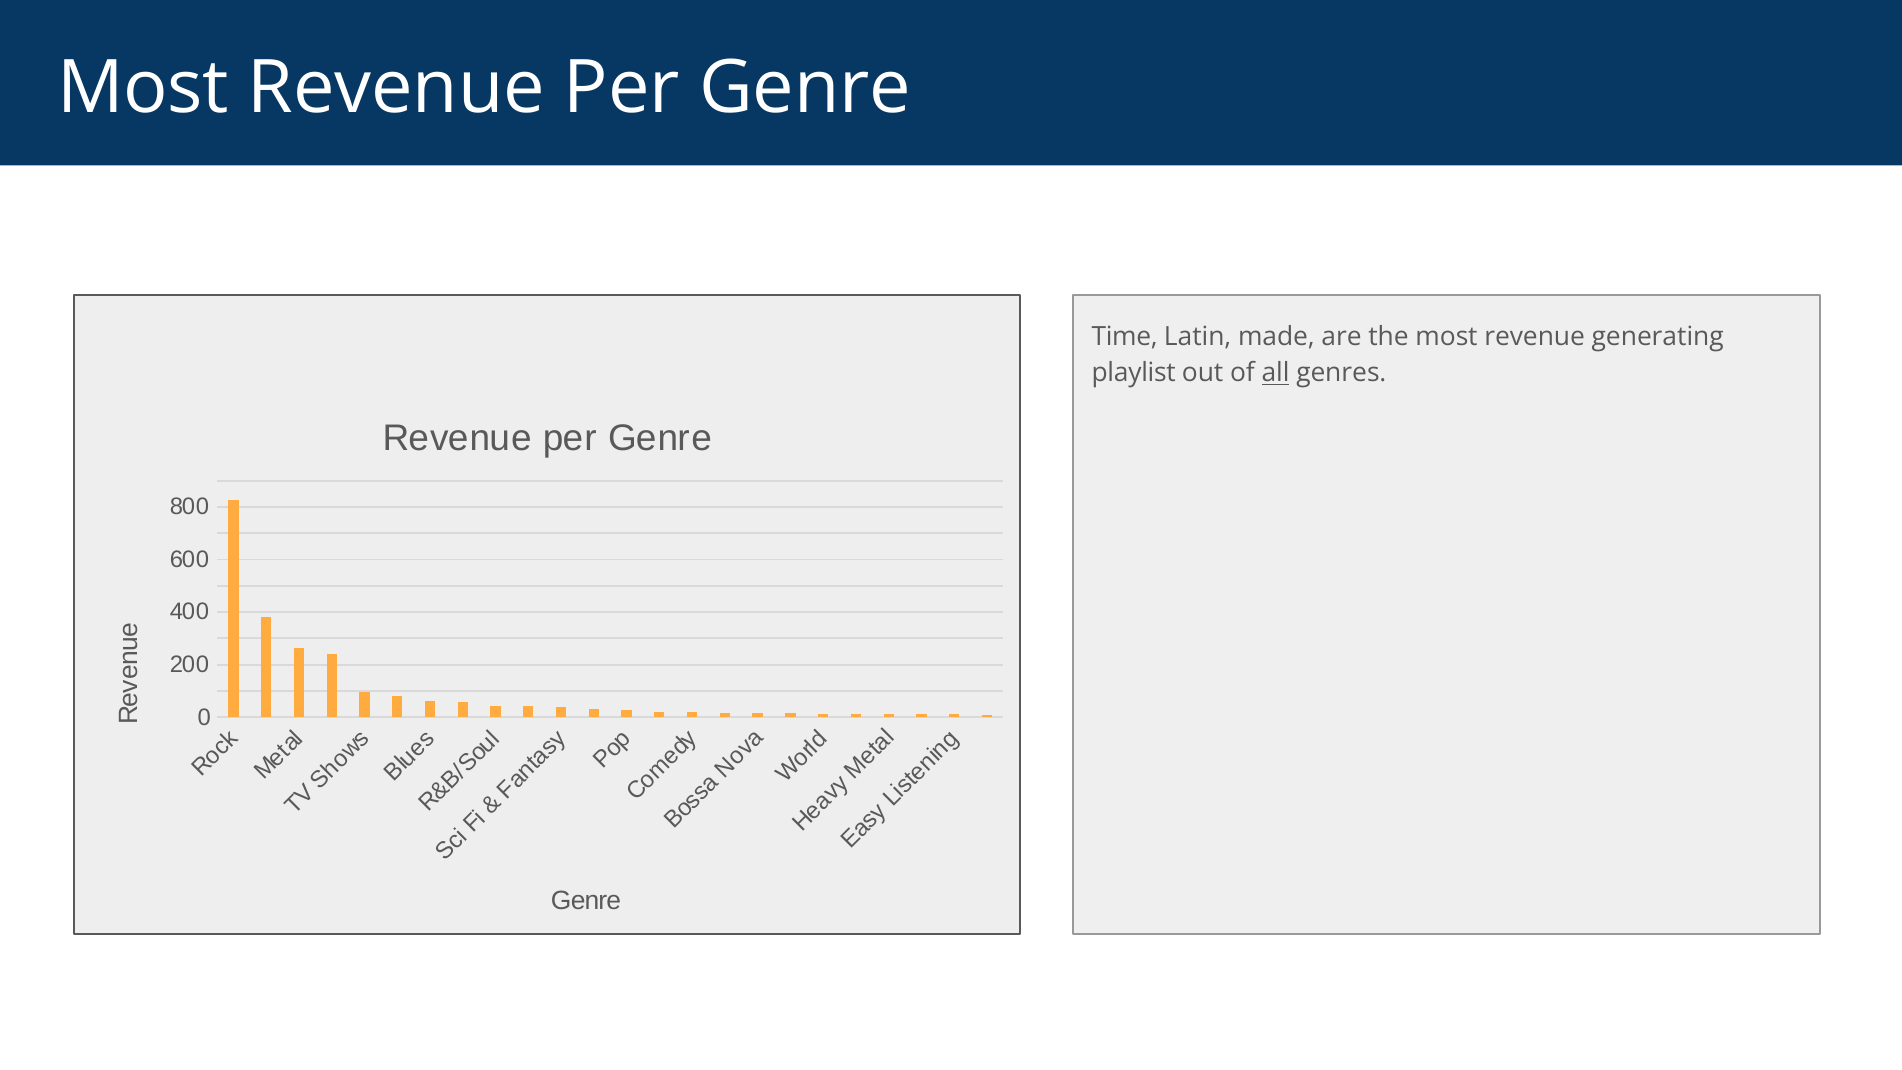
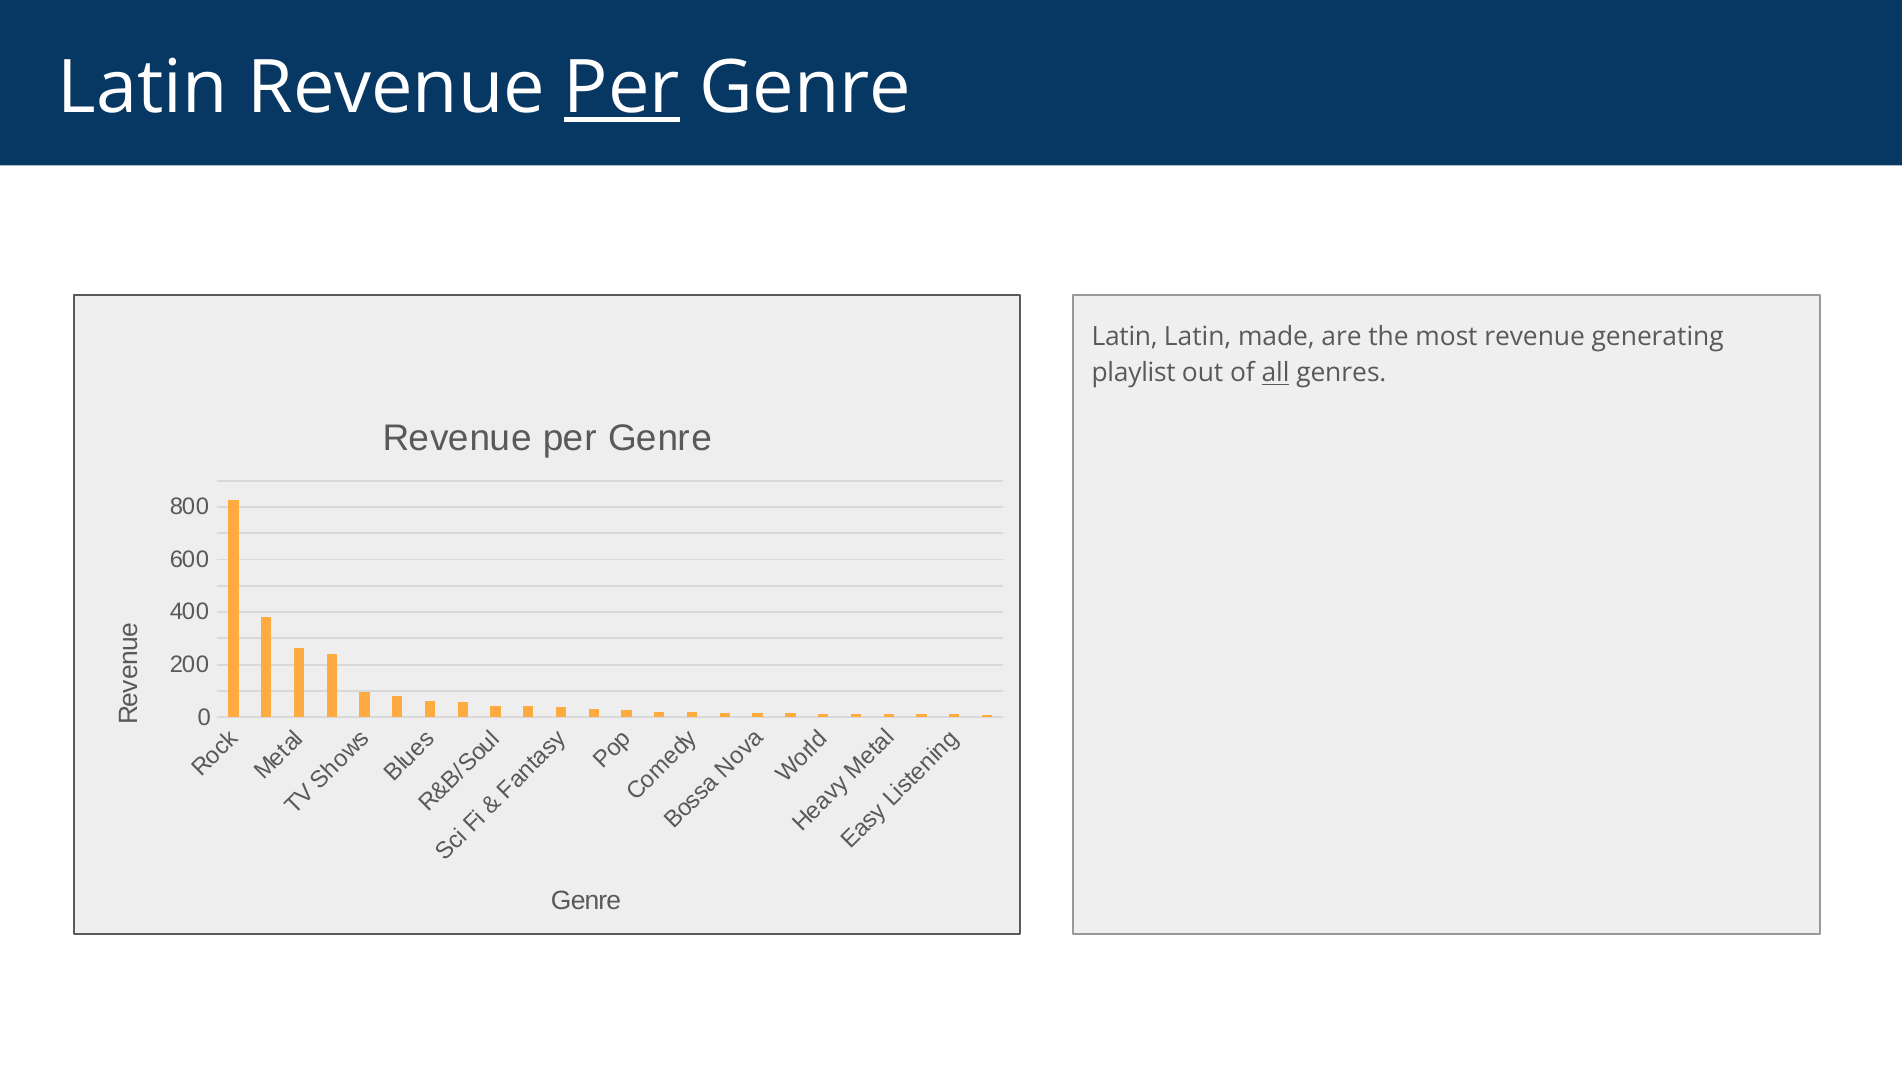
Most: Most -> Latin (143, 88)
Per underline: none -> present (622, 88)
Time: Time -> Latin (1125, 336)
